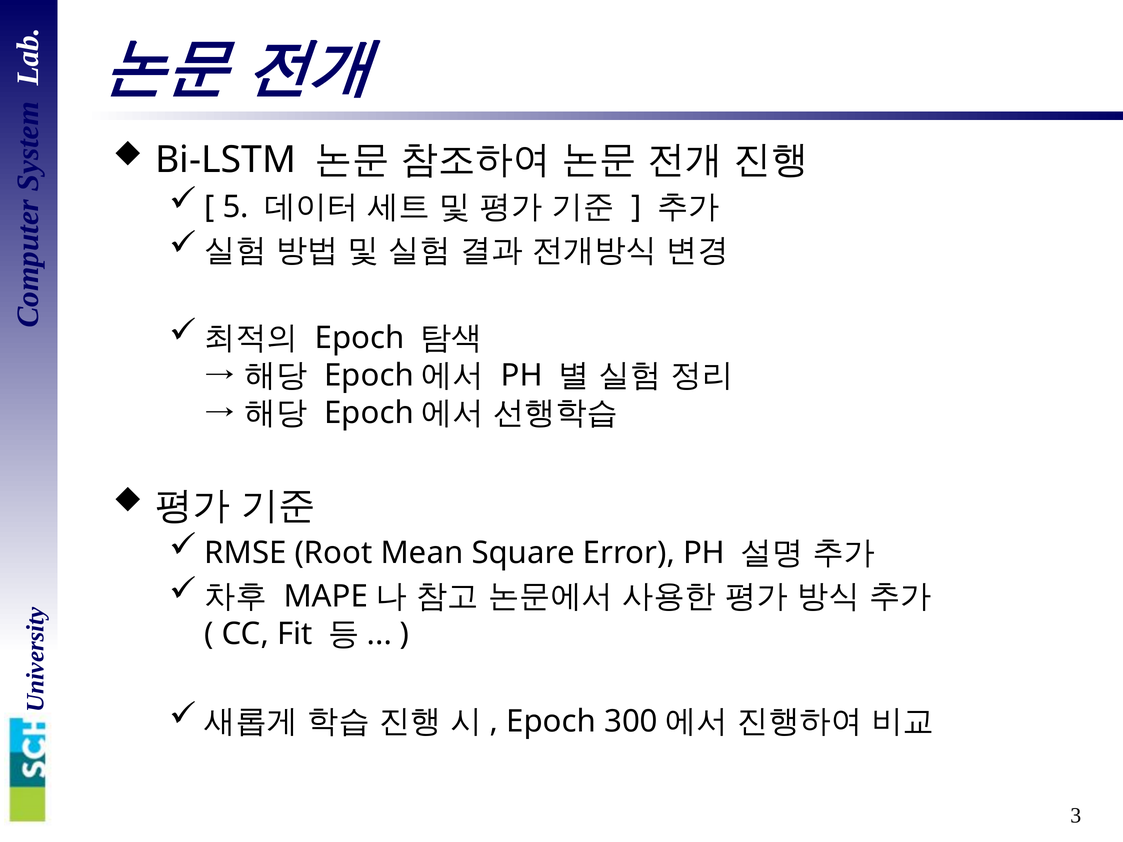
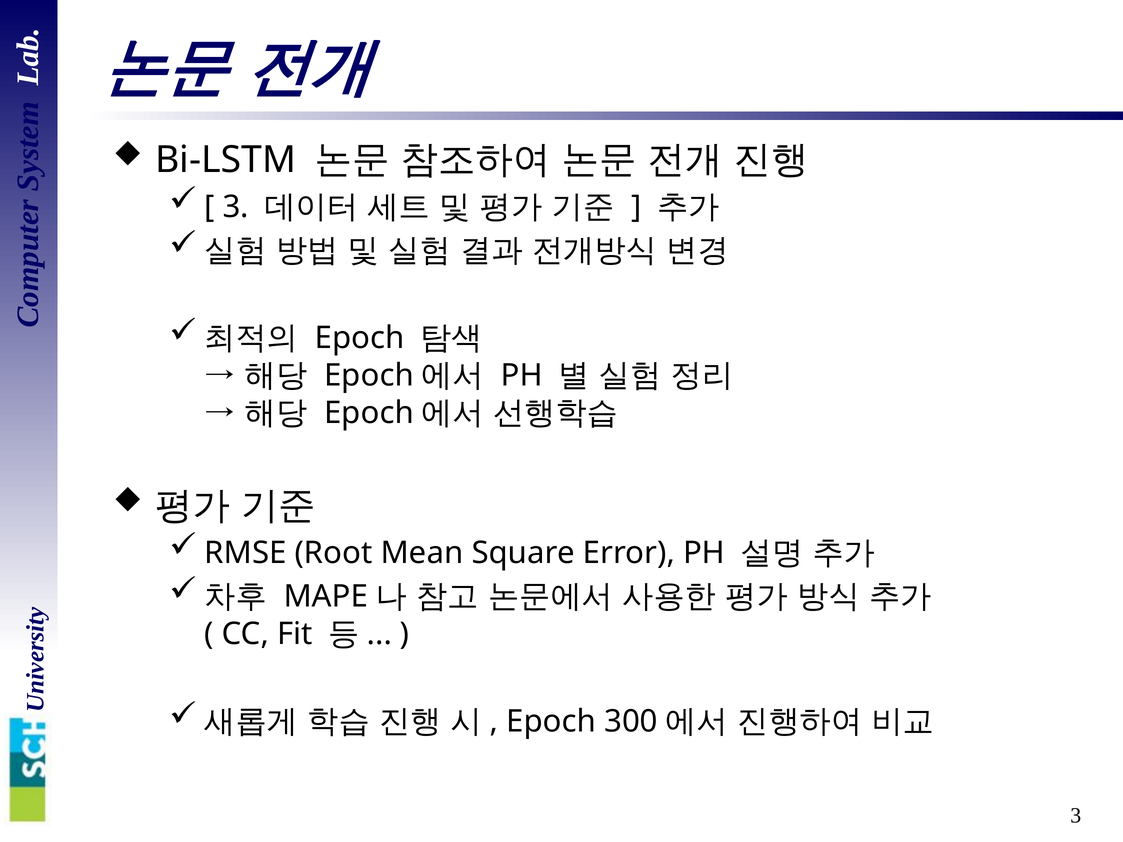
5: 5 -> 3 (236, 207)
